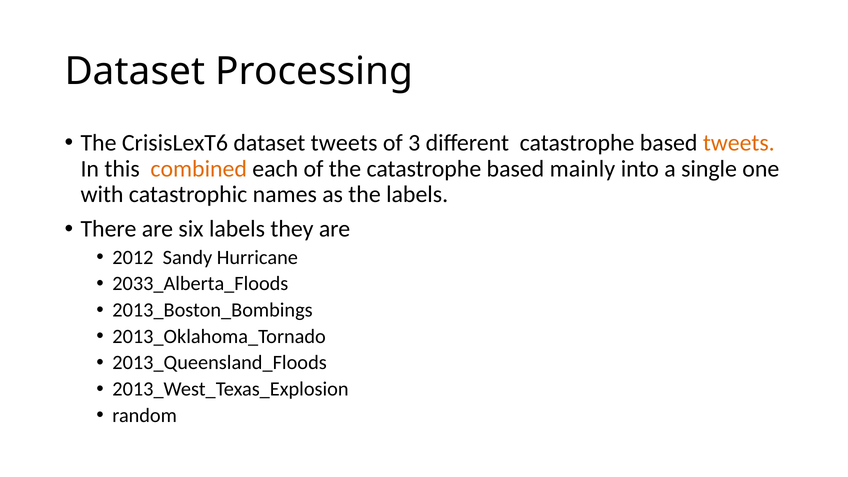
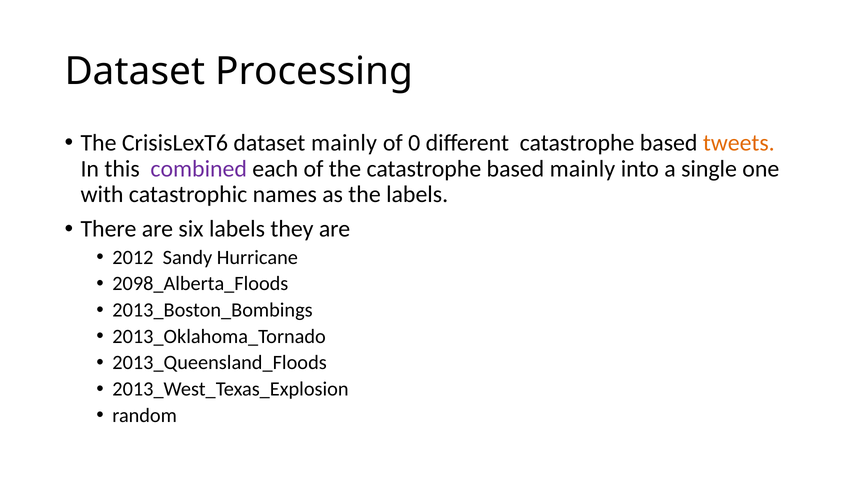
dataset tweets: tweets -> mainly (344, 143)
3: 3 -> 0 (414, 143)
combined colour: orange -> purple (199, 169)
2033_Alberta_Floods: 2033_Alberta_Floods -> 2098_Alberta_Floods (200, 284)
